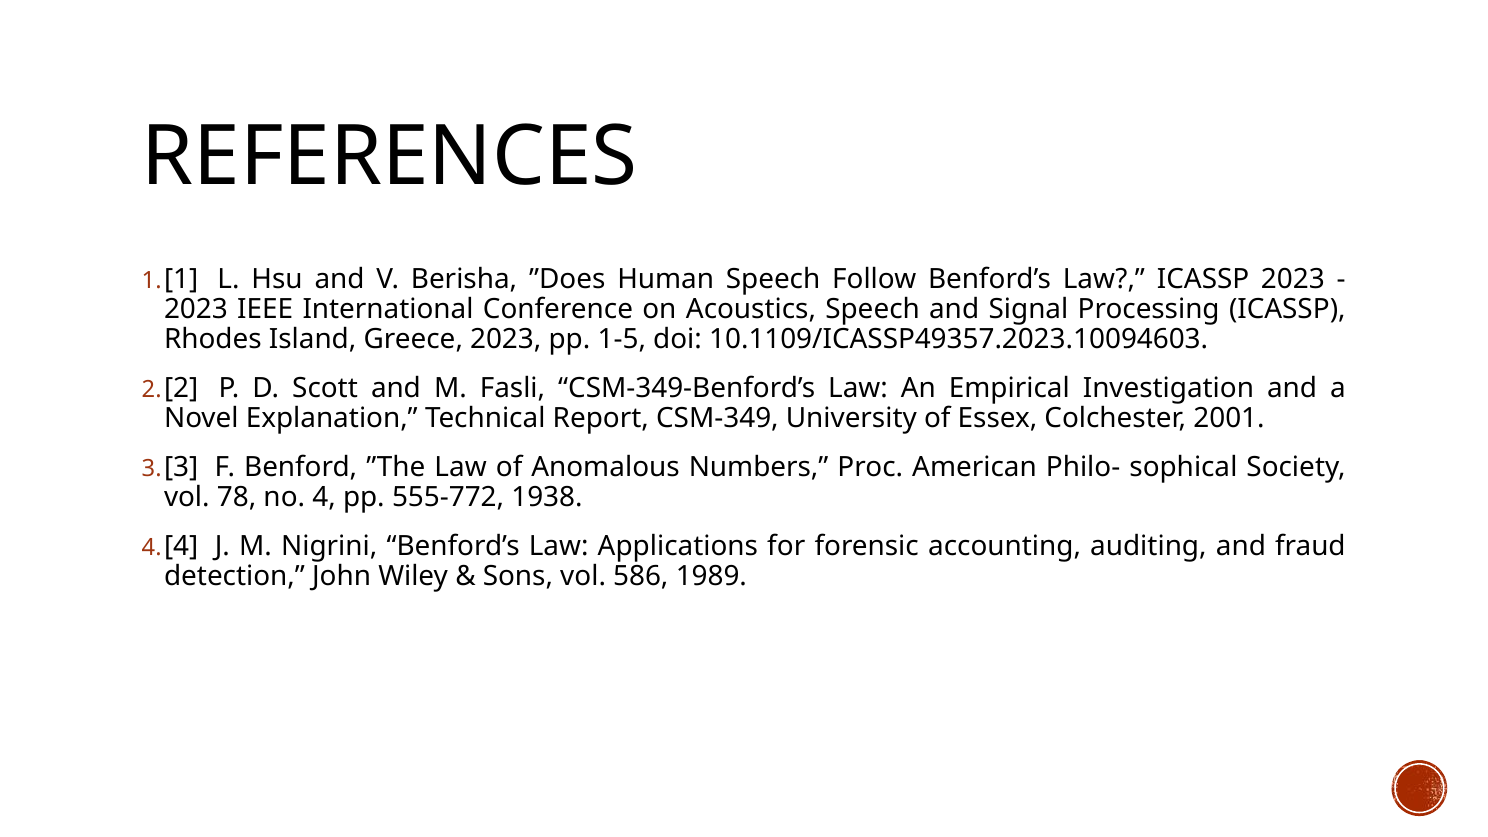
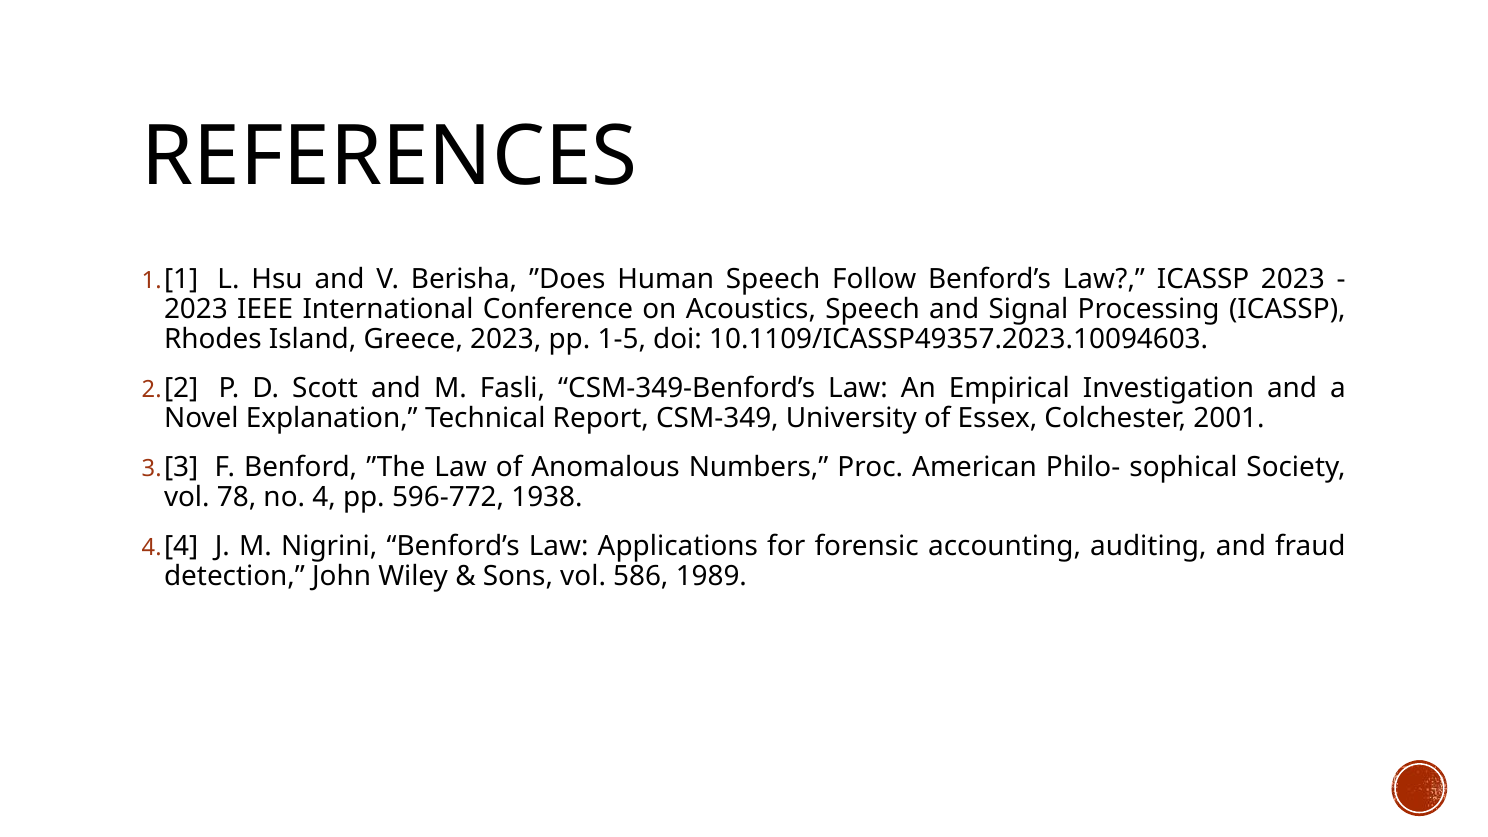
555-772: 555-772 -> 596-772 (448, 497)
